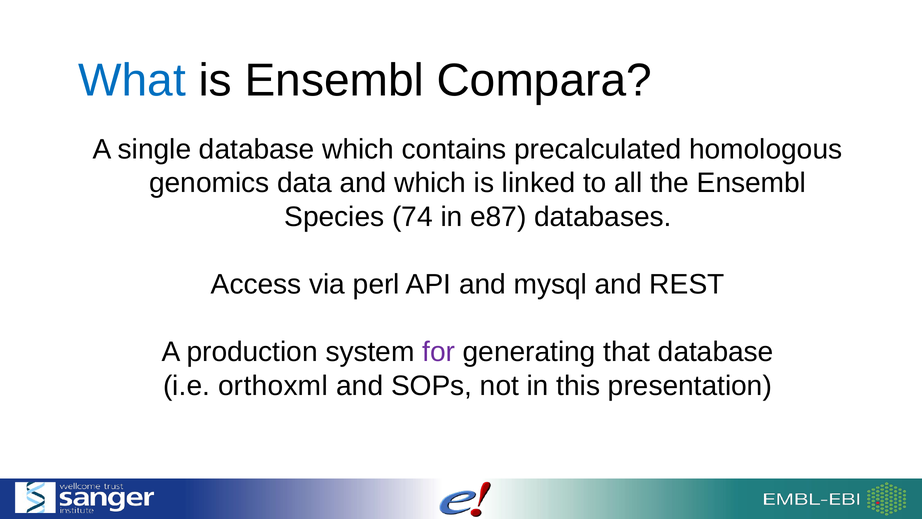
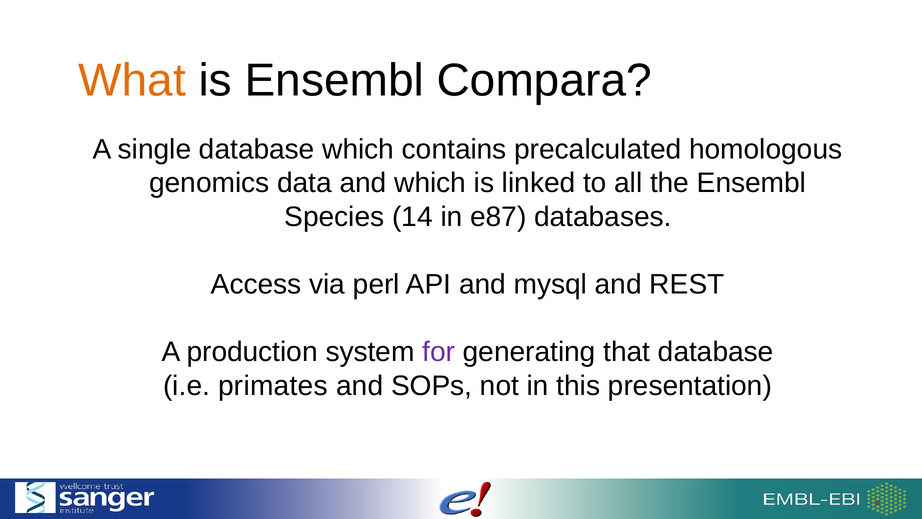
What colour: blue -> orange (132, 80)
74: 74 -> 14 (412, 217)
orthoxml: orthoxml -> primates (273, 386)
